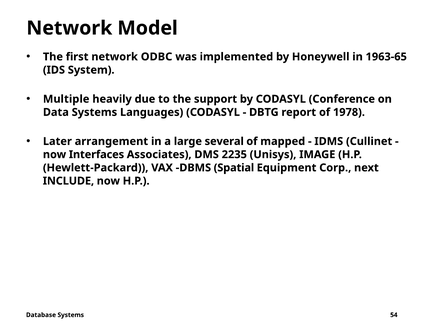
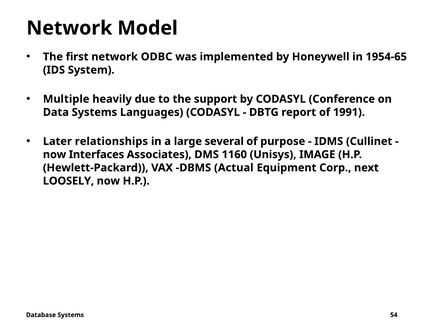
1963-65: 1963-65 -> 1954-65 (386, 57)
1978: 1978 -> 1991 (349, 112)
arrangement: arrangement -> relationships (111, 141)
mapped: mapped -> purpose (283, 141)
2235: 2235 -> 1160 (234, 155)
Spatial: Spatial -> Actual (234, 168)
INCLUDE: INCLUDE -> LOOSELY (68, 181)
